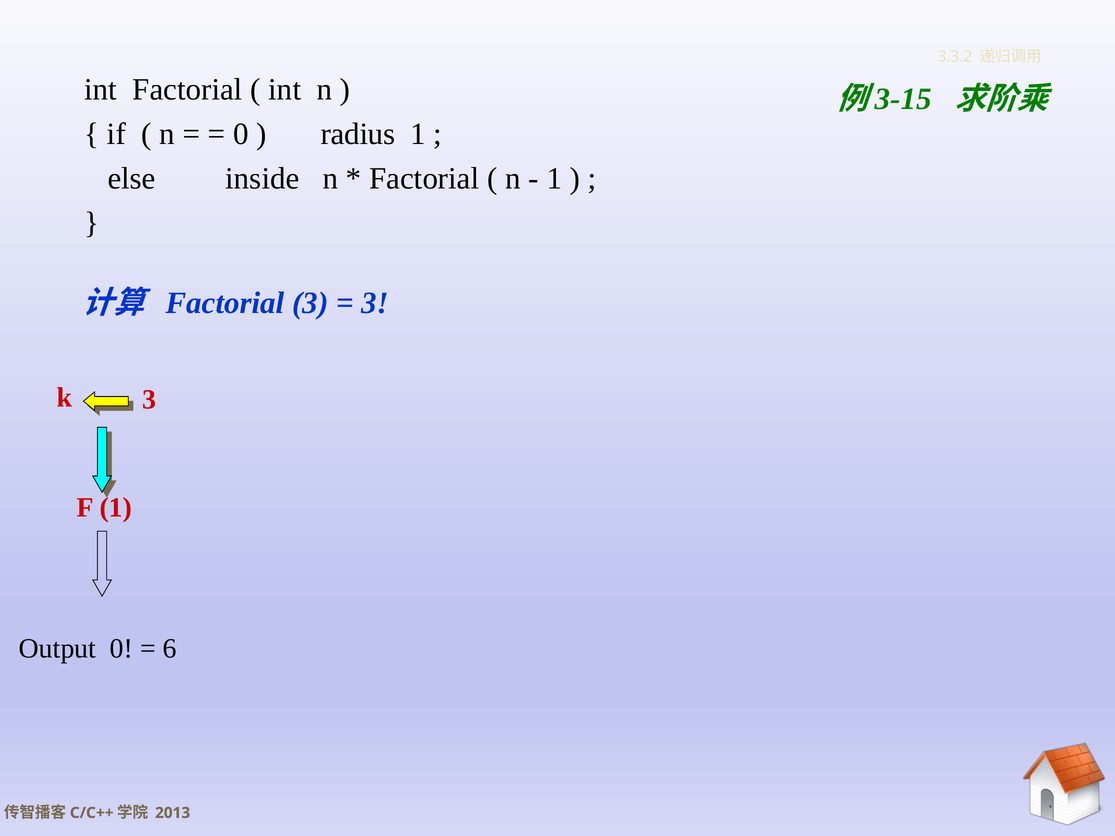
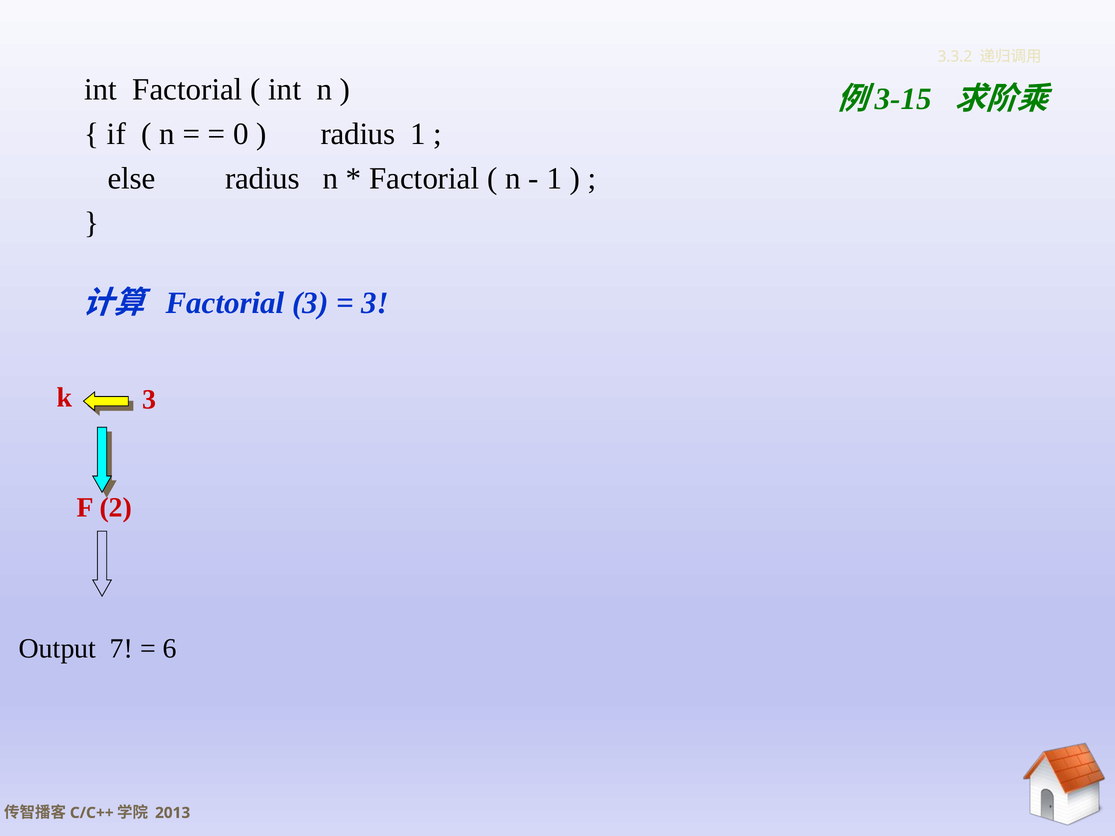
else inside: inside -> radius (263, 179)
F 1: 1 -> 2 (116, 507)
Output 0: 0 -> 7 (121, 649)
